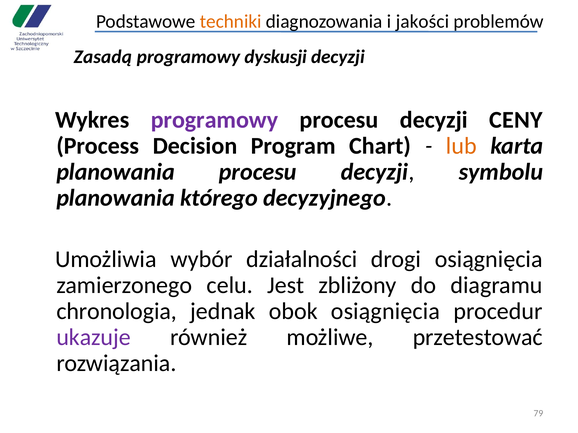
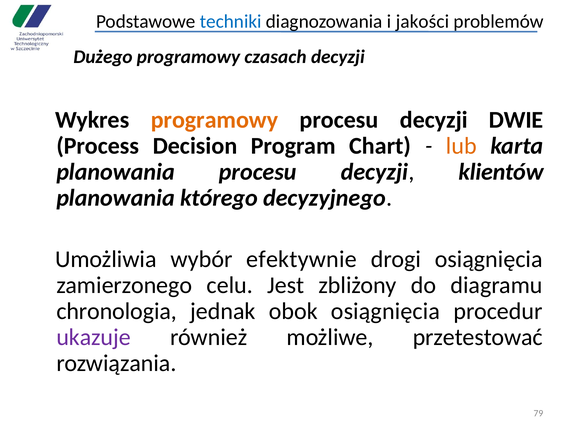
techniki colour: orange -> blue (231, 22)
Zasadą: Zasadą -> Dużego (103, 57)
dyskusji: dyskusji -> czasach (276, 57)
programowy colour: purple -> orange (214, 120)
CENY: CENY -> DWIE (516, 120)
symbolu: symbolu -> klientów (501, 172)
działalności: działalności -> efektywnie (302, 259)
